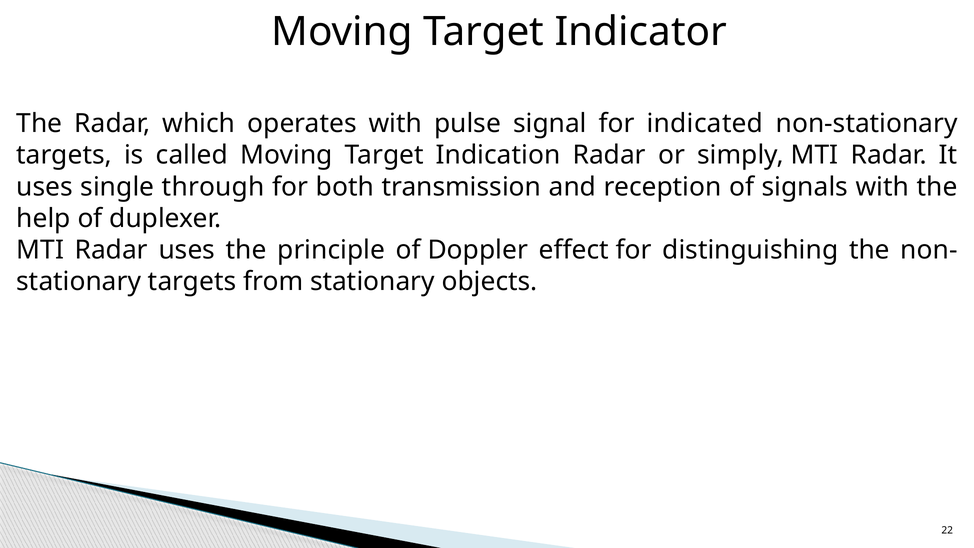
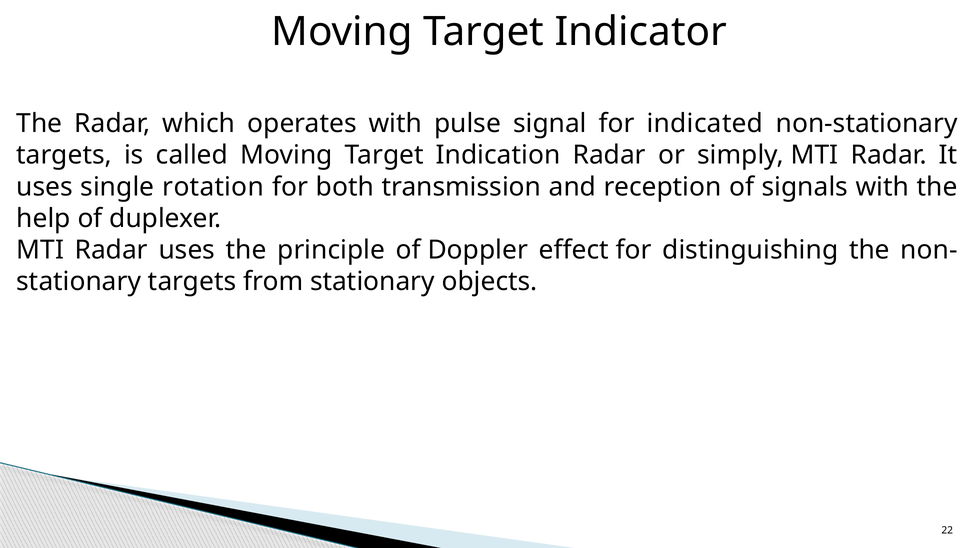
through: through -> rotation (213, 187)
